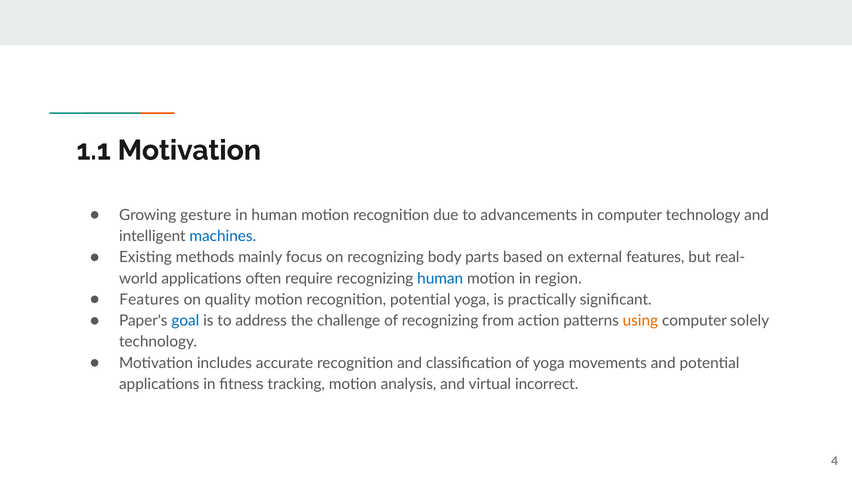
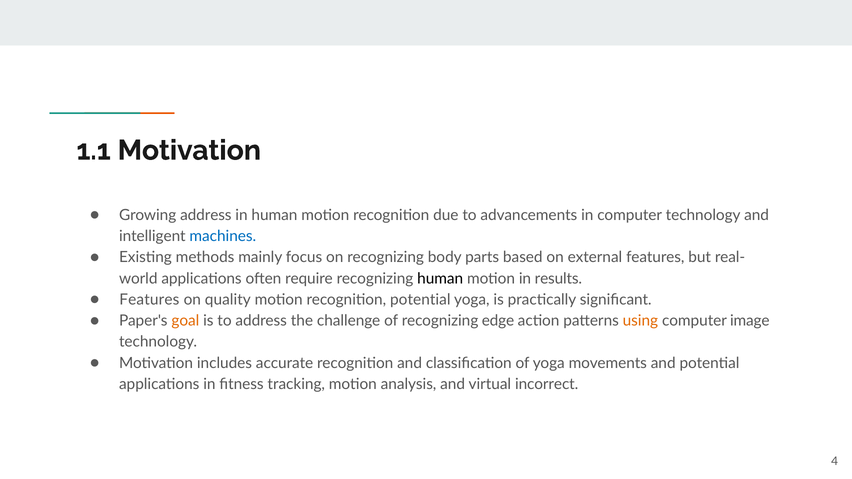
Growing gesture: gesture -> address (206, 215)
human colour: blue -> black (440, 279)
region: region -> results (558, 279)
goal colour: blue -> orange (185, 321)
from: from -> edge (498, 321)
solely: solely -> image (750, 321)
